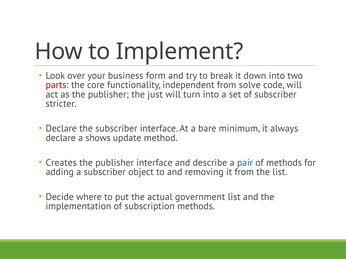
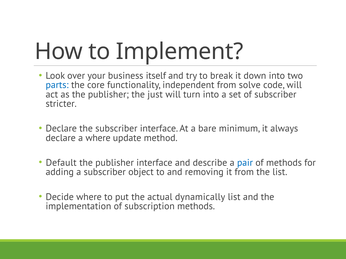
form: form -> itself (156, 76)
parts colour: red -> blue (57, 85)
a shows: shows -> where (98, 138)
Creates: Creates -> Default (61, 163)
government: government -> dynamically (200, 197)
